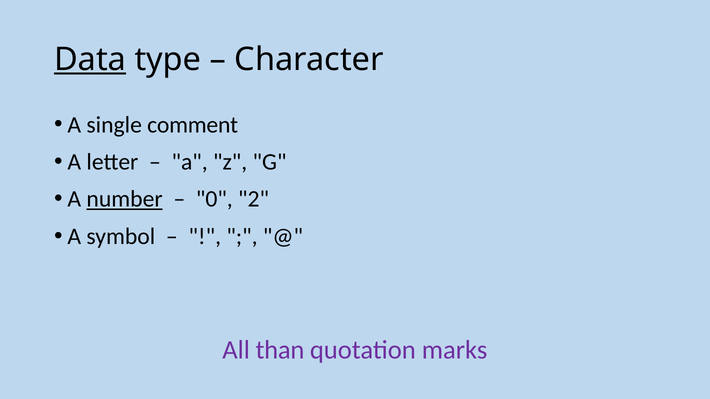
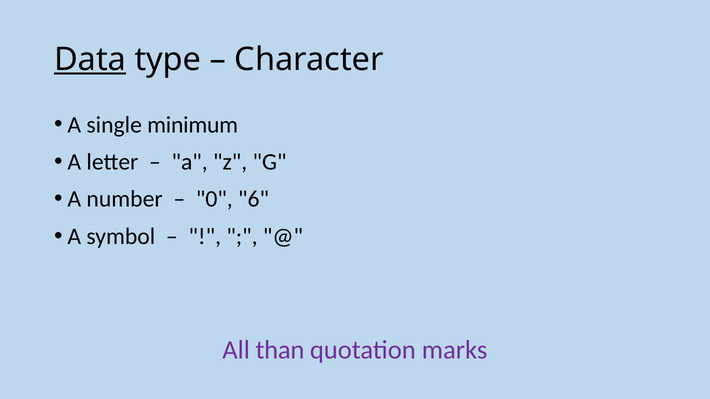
comment: comment -> minimum (193, 125)
number underline: present -> none (125, 199)
2: 2 -> 6 (254, 199)
